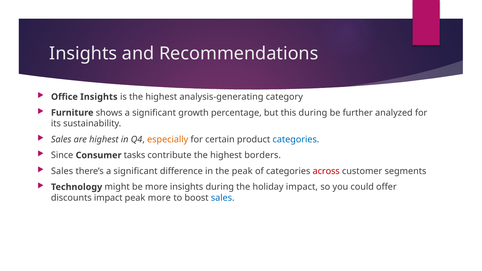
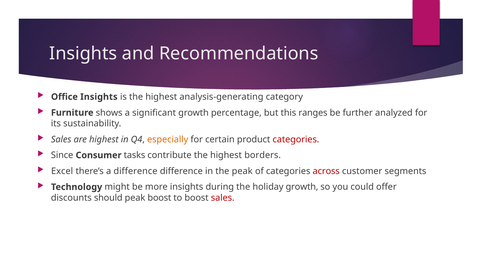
this during: during -> ranges (313, 113)
categories colour: blue -> red (296, 139)
Sales: Sales -> Excel (62, 171)
there’s a significant: significant -> difference (135, 171)
holiday impact: impact -> growth (302, 187)
discounts impact: impact -> should (108, 198)
peak more: more -> boost (159, 198)
sales colour: blue -> red (223, 198)
